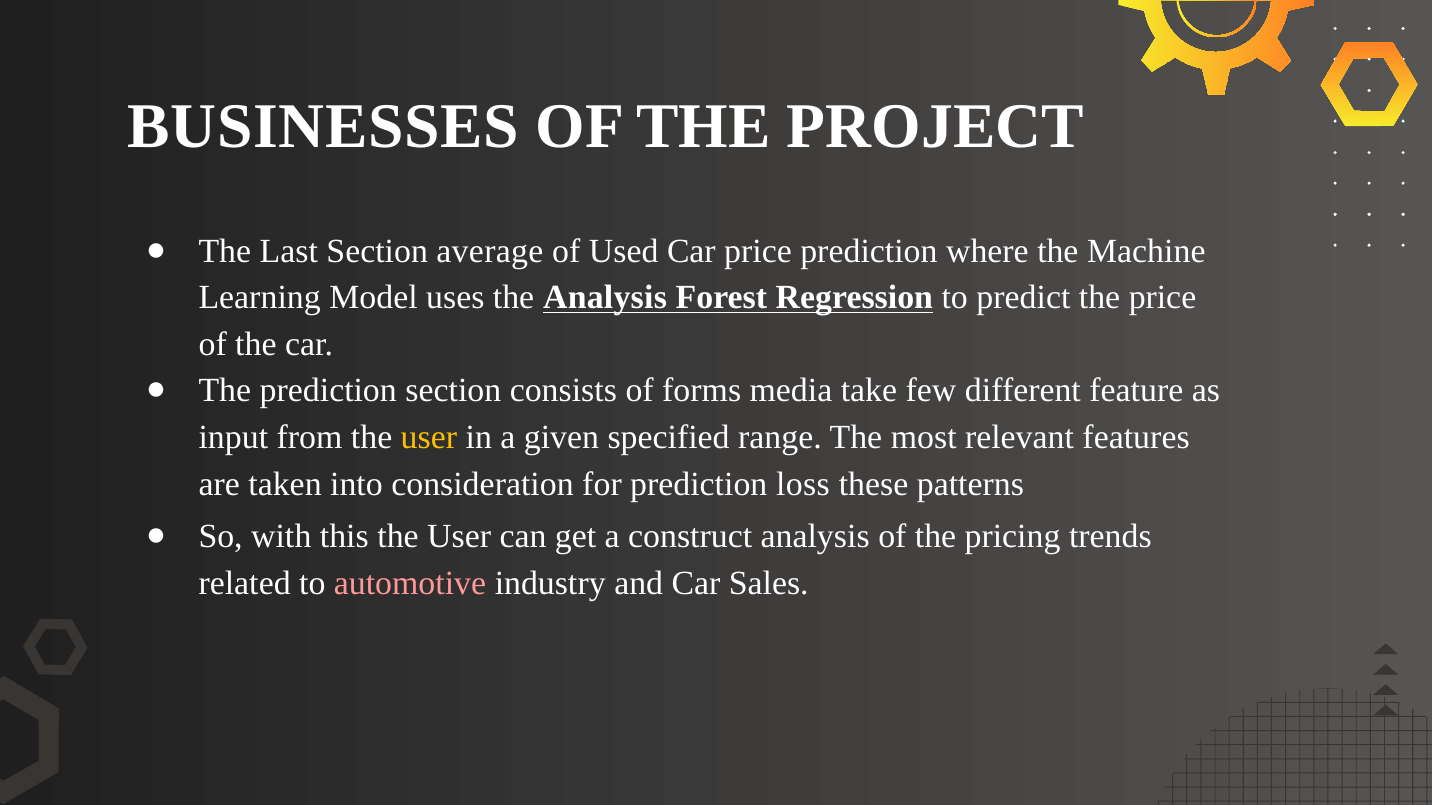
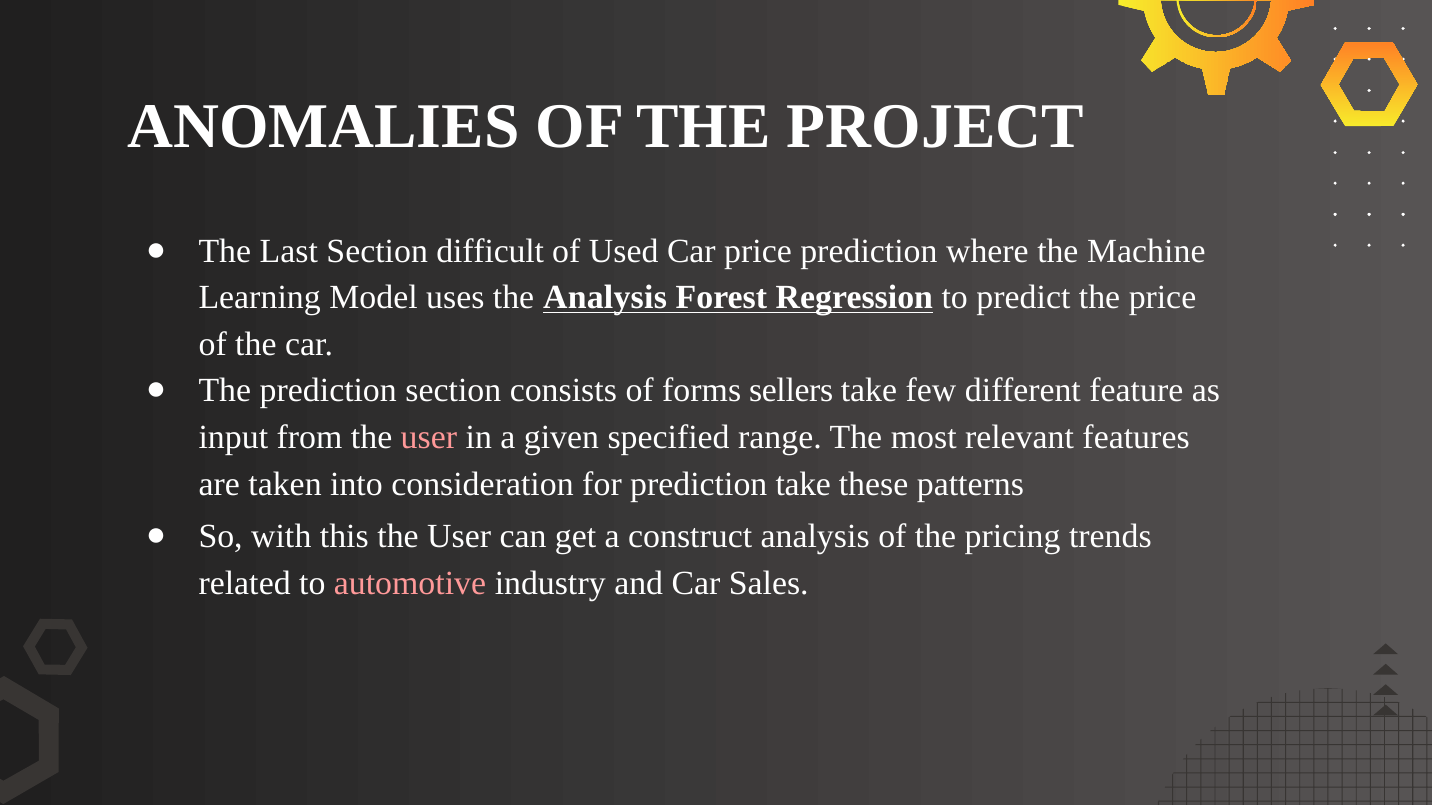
BUSINESSES: BUSINESSES -> ANOMALIES (323, 127)
average: average -> difficult (490, 251)
media: media -> sellers (791, 391)
user colour: yellow -> pink (429, 438)
prediction loss: loss -> take (803, 484)
